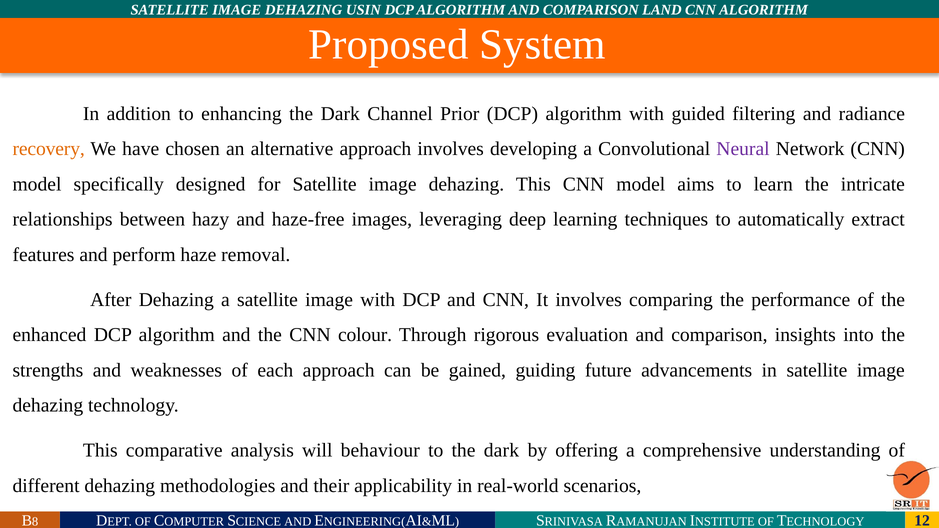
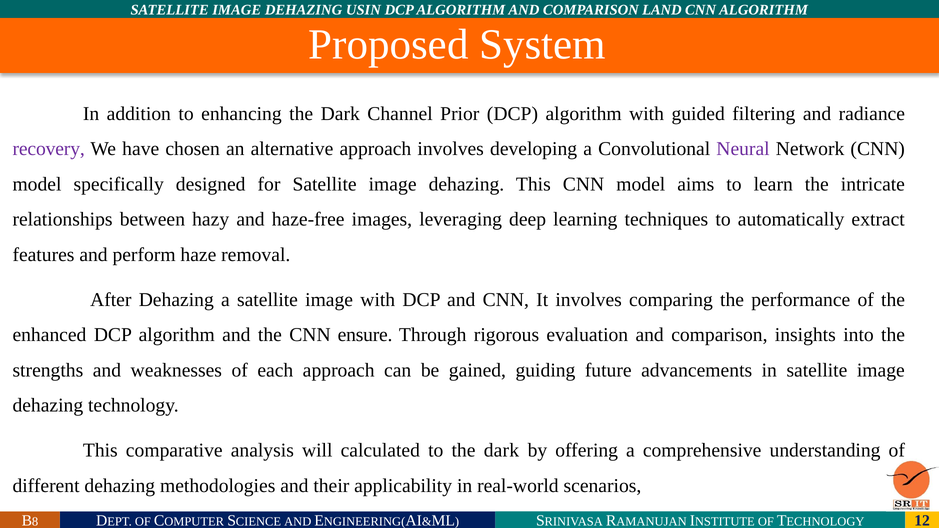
recovery colour: orange -> purple (49, 149)
colour: colour -> ensure (365, 335)
behaviour: behaviour -> calculated (380, 451)
